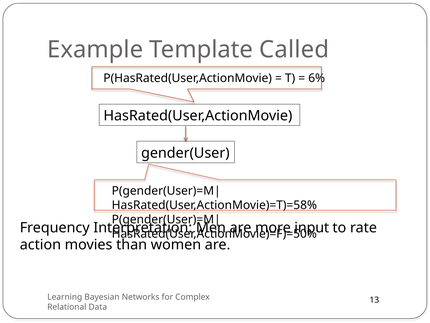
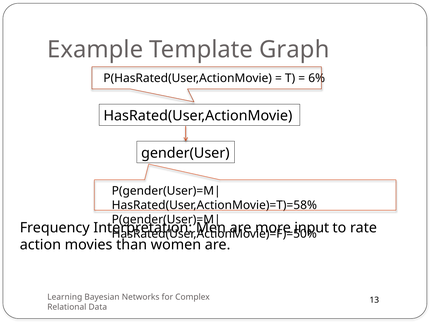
Called: Called -> Graph (294, 50)
